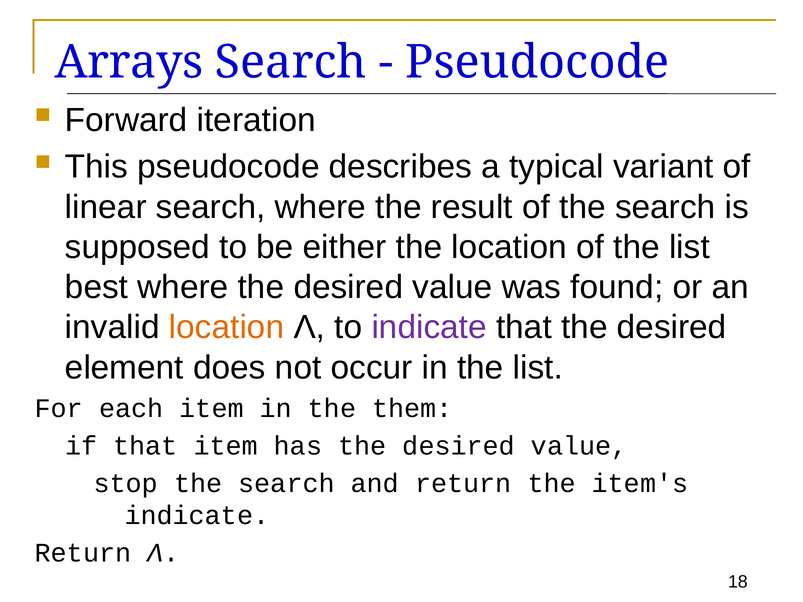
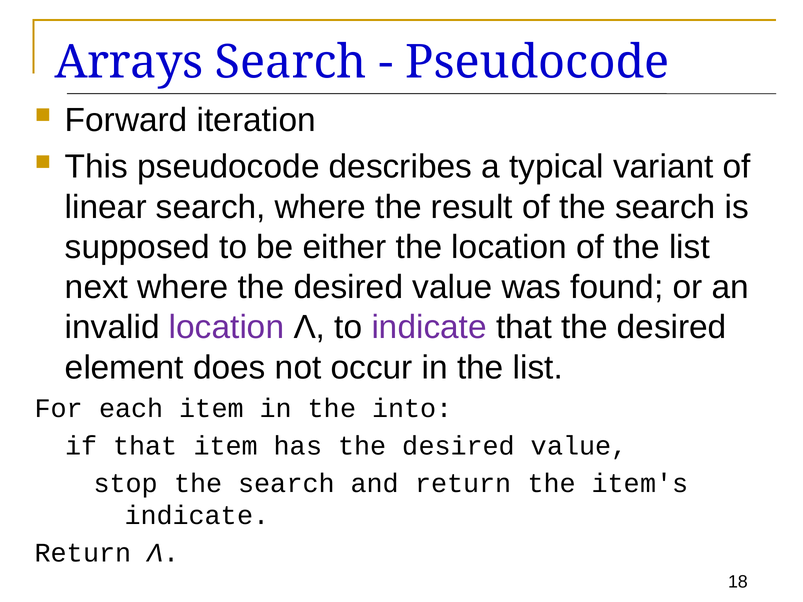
best: best -> next (97, 287)
location colour: orange -> purple (227, 328)
them: them -> into (412, 409)
